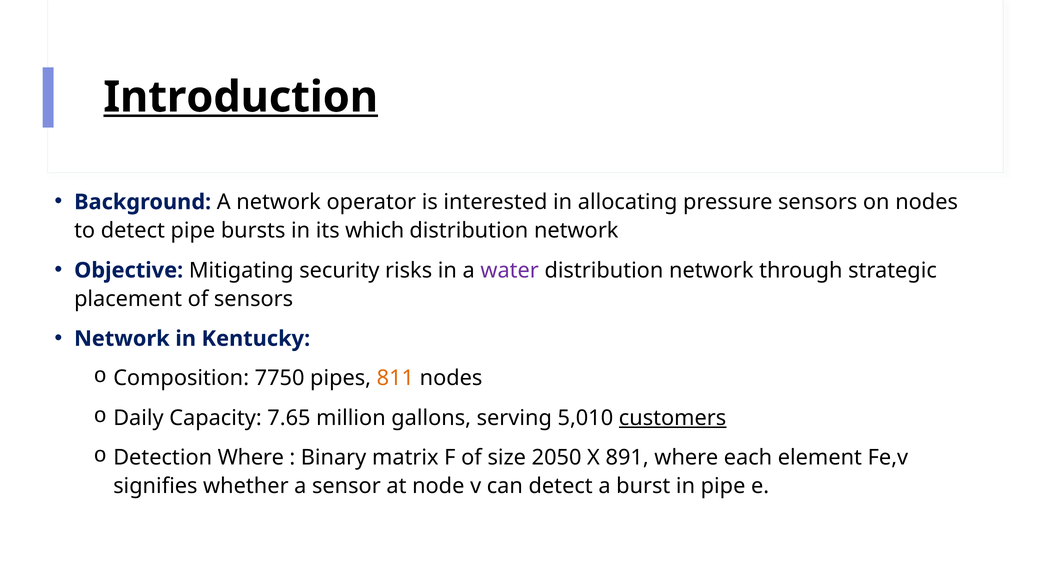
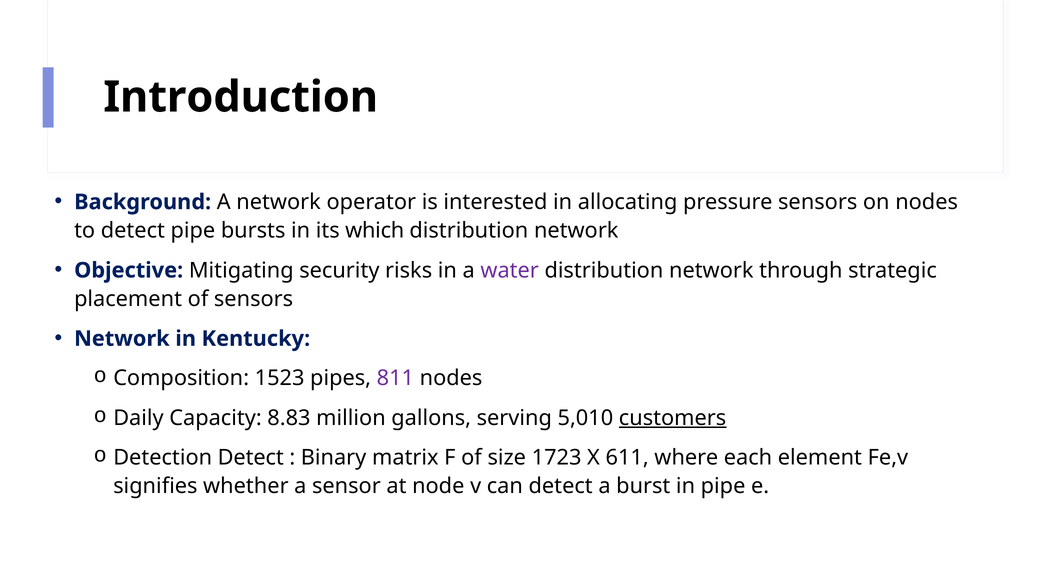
Introduction underline: present -> none (241, 97)
7750: 7750 -> 1523 (280, 378)
811 colour: orange -> purple (395, 378)
7.65: 7.65 -> 8.83 (289, 418)
Detection Where: Where -> Detect (251, 457)
2050: 2050 -> 1723 (557, 457)
891: 891 -> 611 (627, 457)
